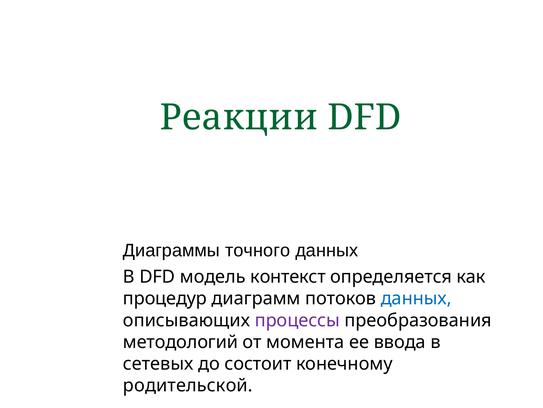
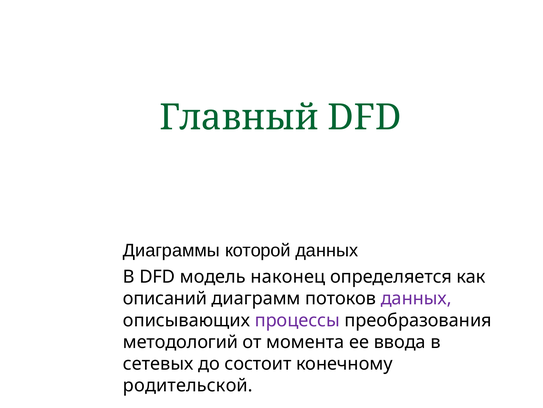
Реакции: Реакции -> Главный (239, 117)
точного: точного -> которой (258, 250)
контекст: контекст -> наконец (288, 276)
процедур: процедур -> описаний (165, 298)
данных colour: blue -> purple (416, 298)
